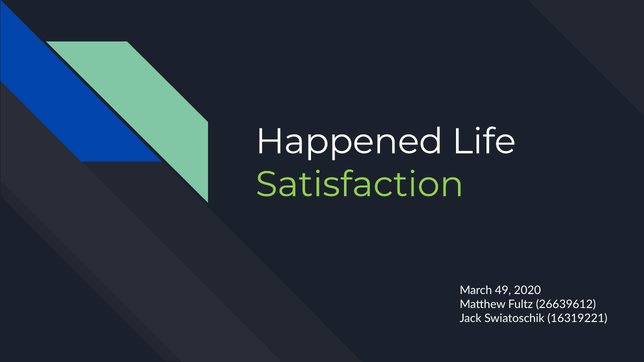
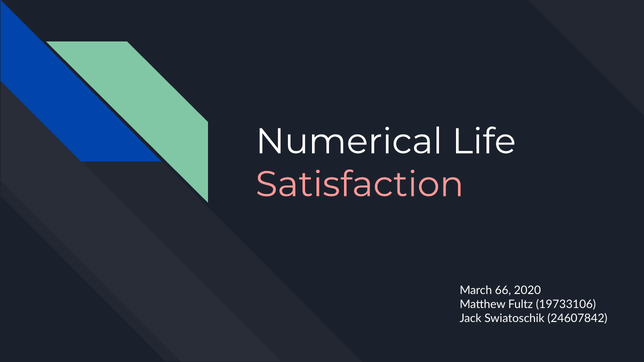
Happened: Happened -> Numerical (349, 142)
Satisfaction colour: light green -> pink (360, 184)
49: 49 -> 66 (503, 291)
26639612: 26639612 -> 19733106 (566, 305)
16319221: 16319221 -> 24607842 (577, 319)
